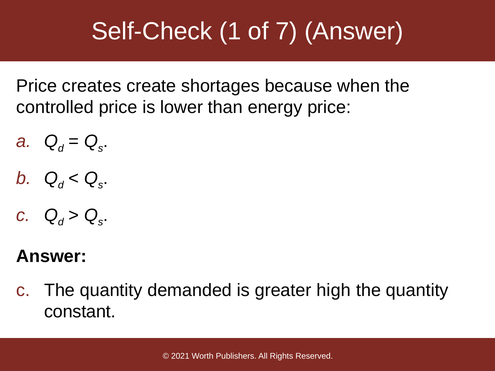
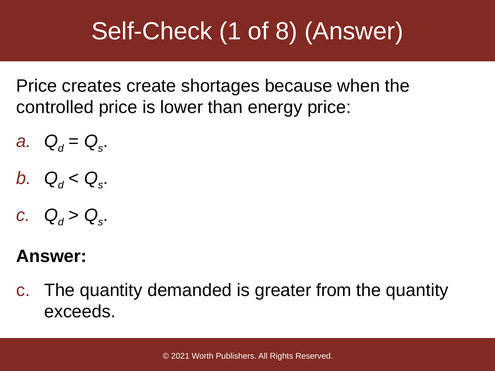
7: 7 -> 8 (287, 31)
high: high -> from (334, 290)
constant: constant -> exceeds (80, 312)
